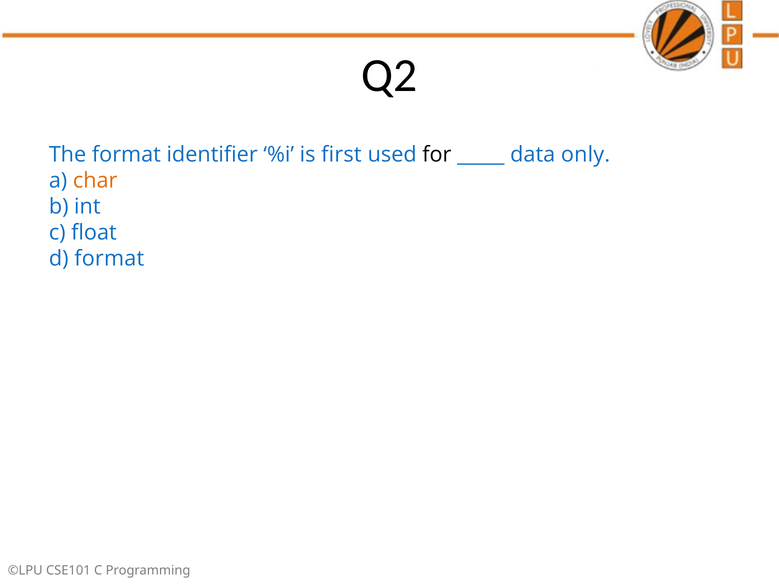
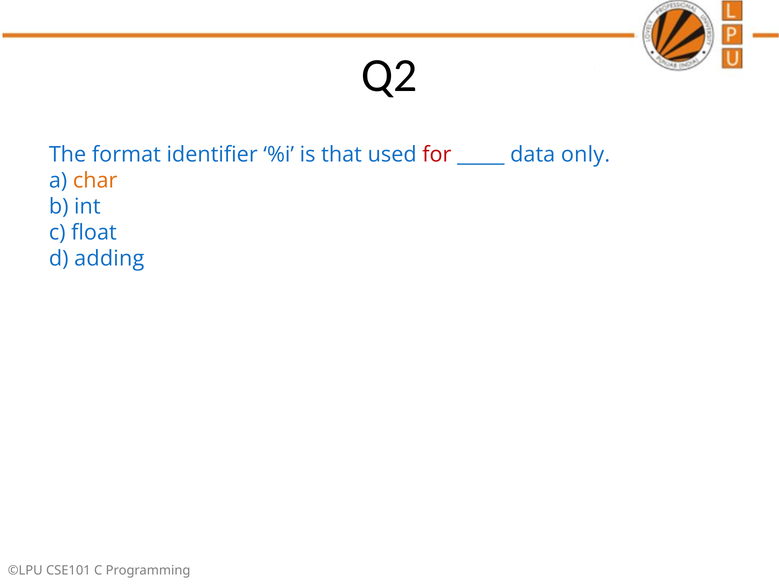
first: first -> that (342, 155)
for colour: black -> red (437, 155)
d format: format -> adding (109, 259)
